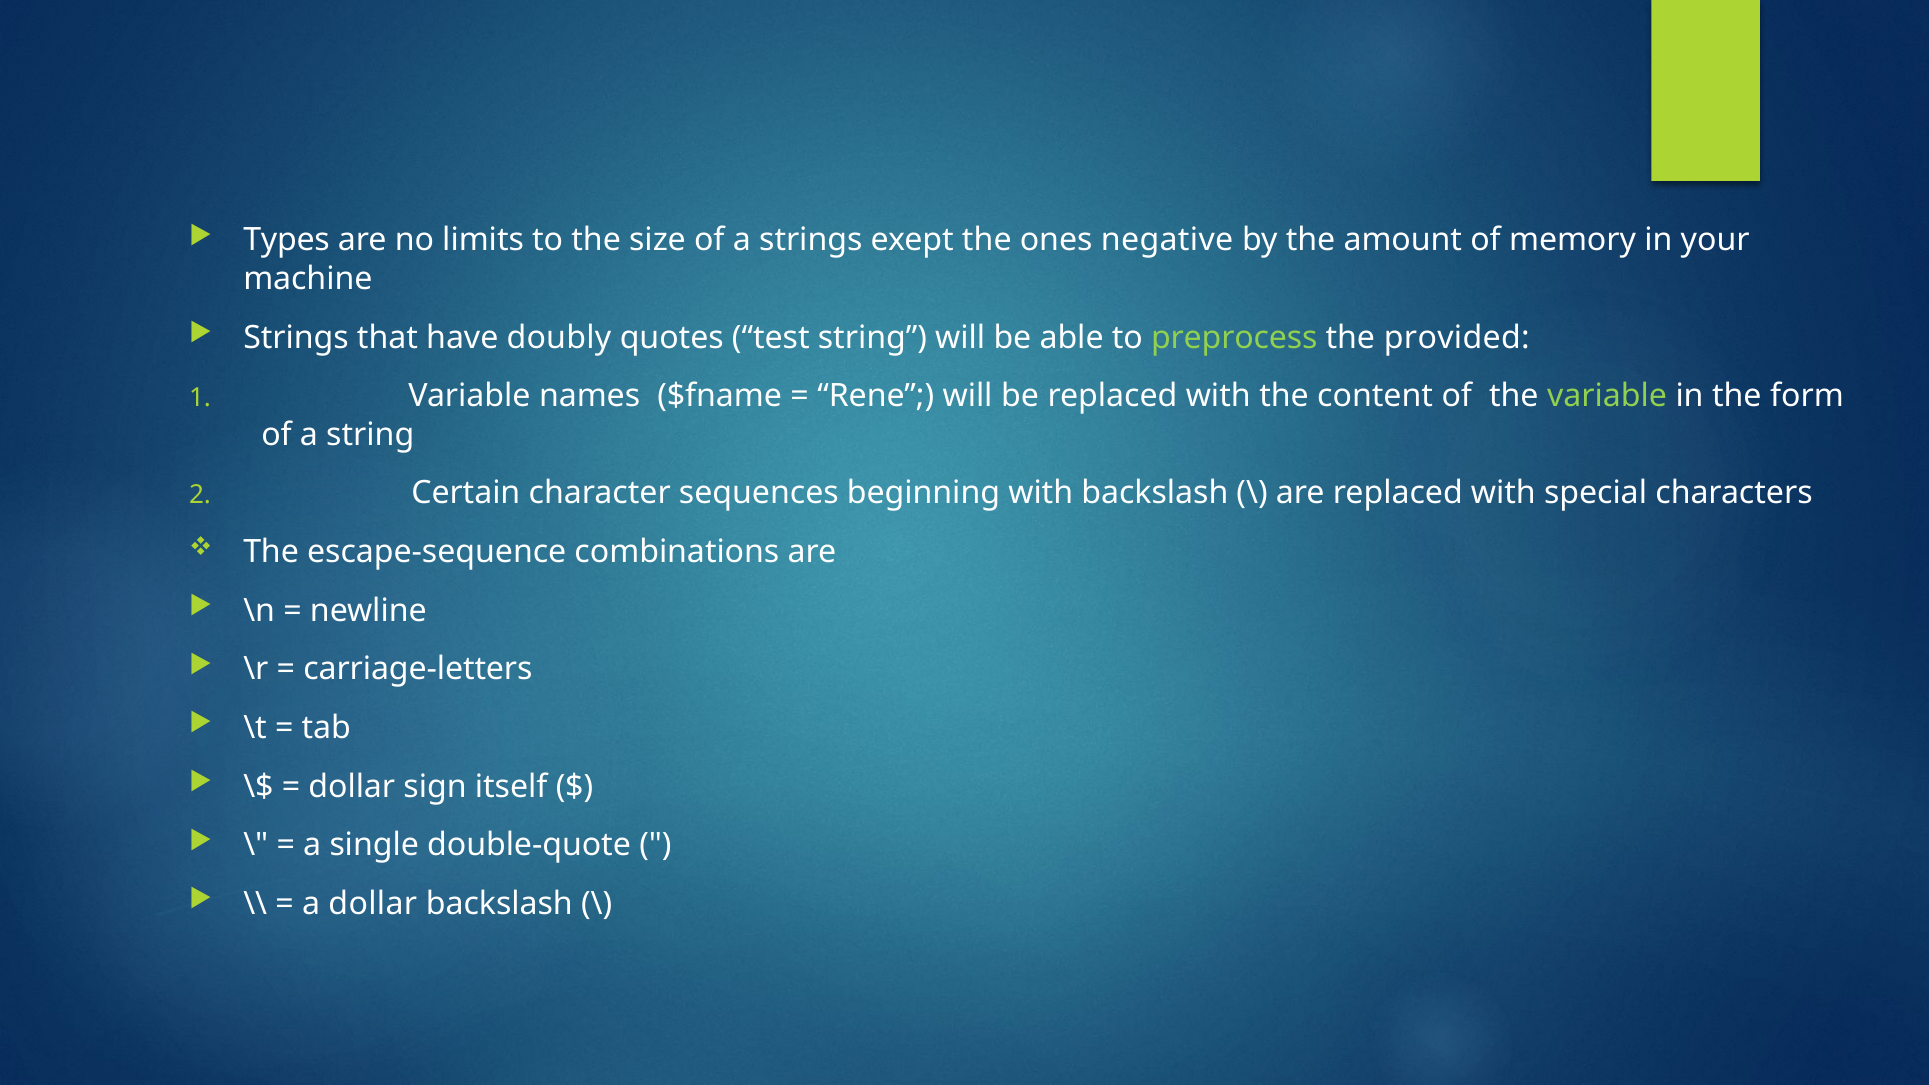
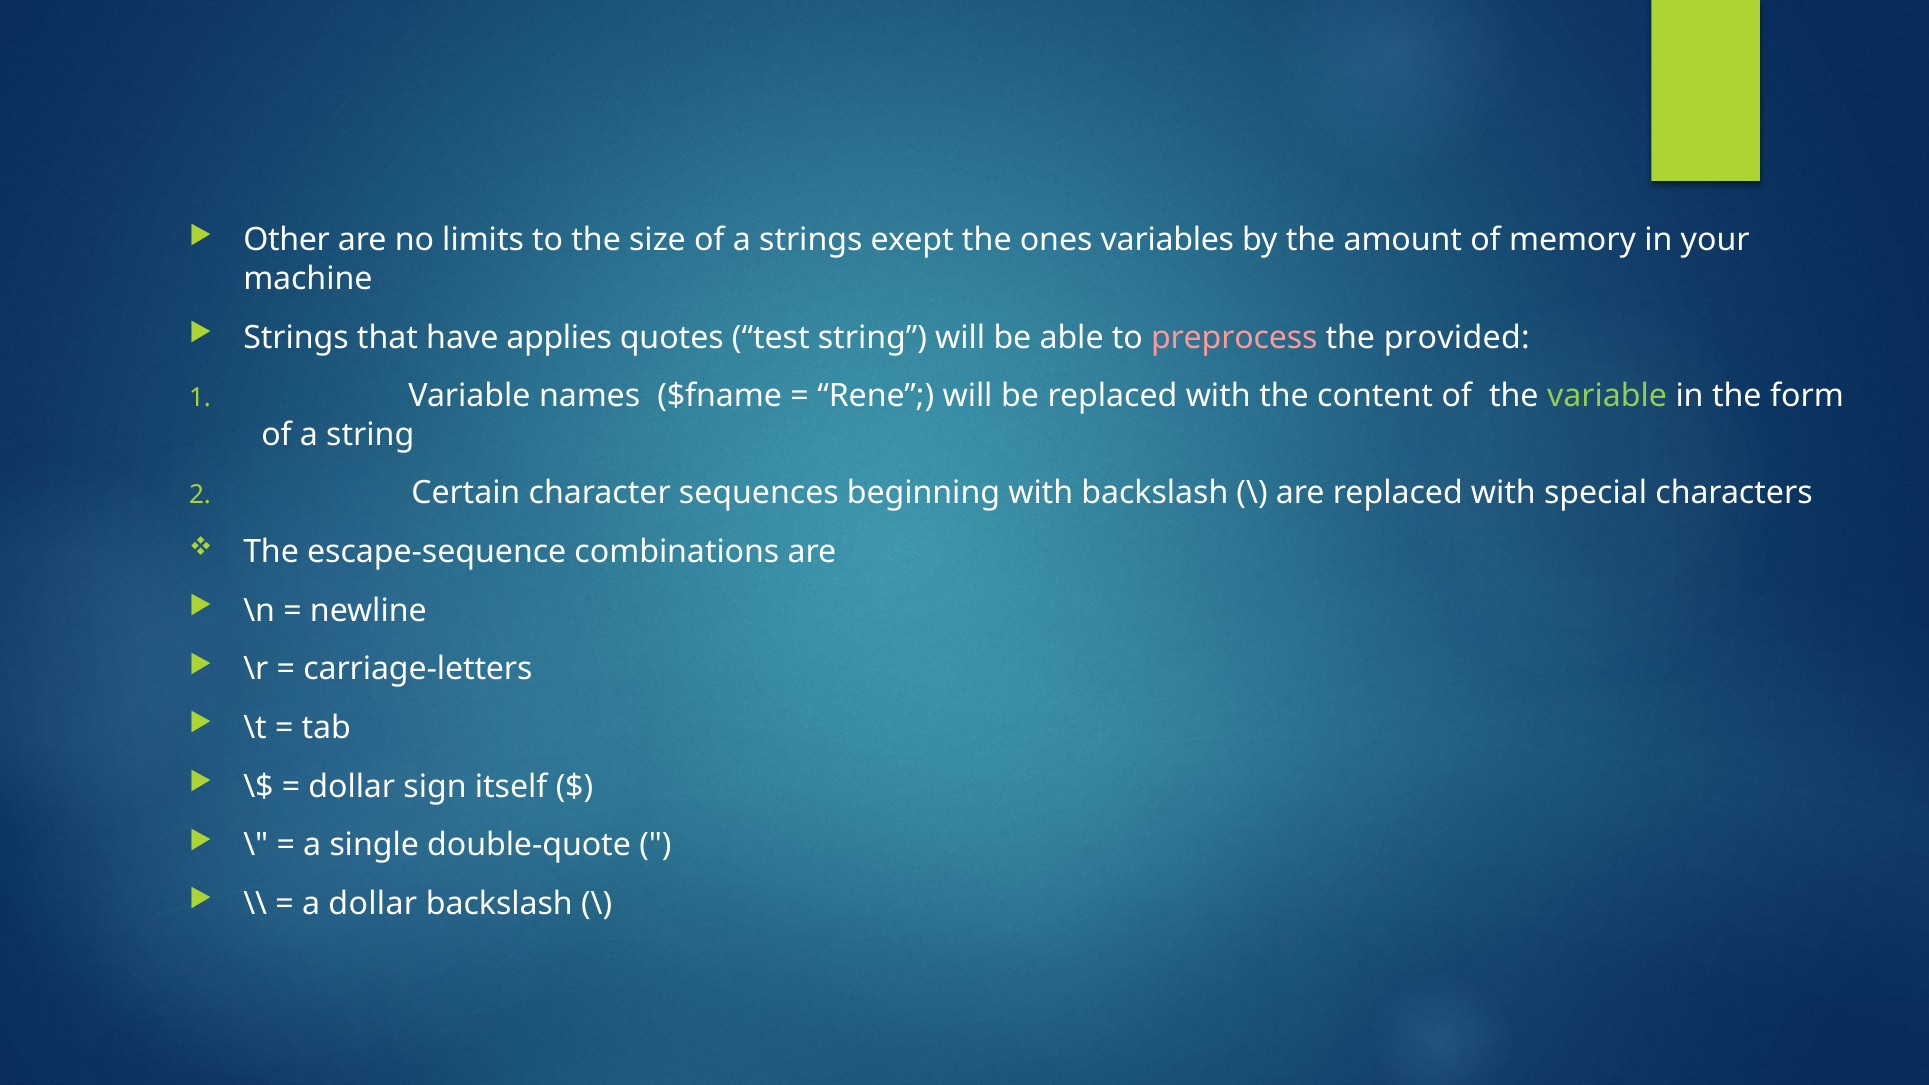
Types: Types -> Other (287, 240)
negative: negative -> variables (1167, 240)
doubly: doubly -> applies (559, 338)
preprocess colour: light green -> pink (1234, 338)
